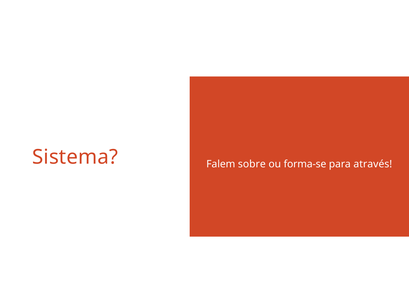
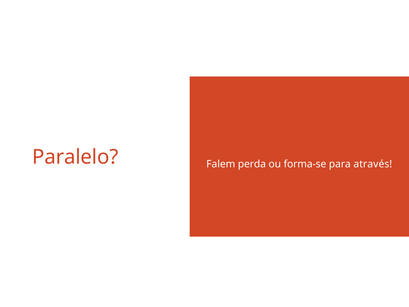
Sistema: Sistema -> Paralelo (75, 157)
sobre: sobre -> perda (252, 164)
